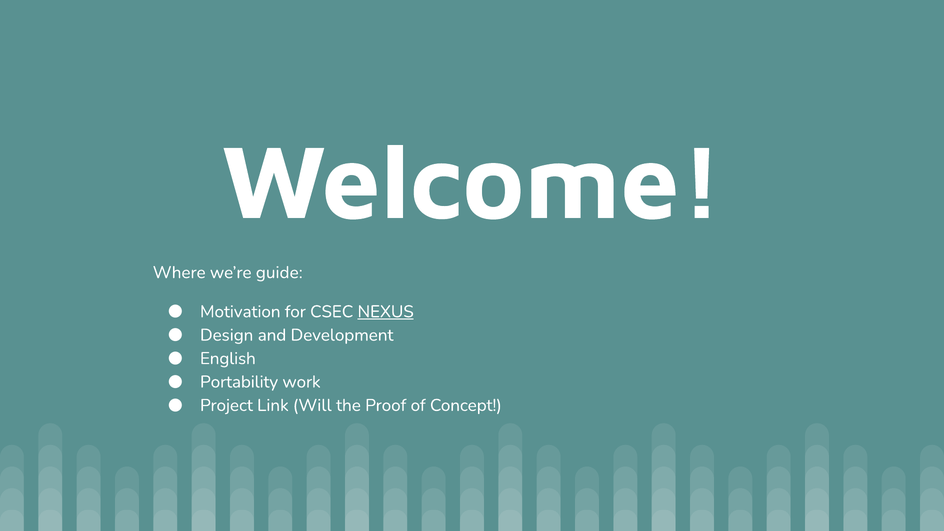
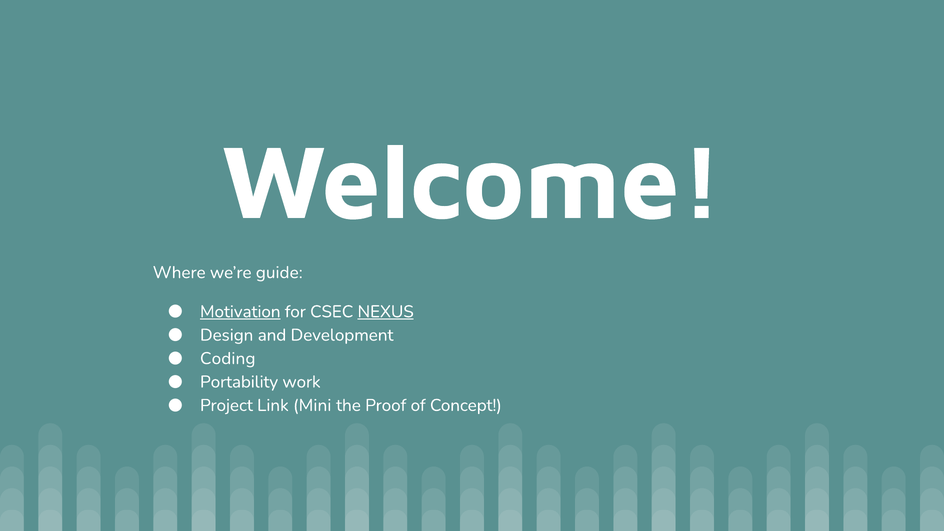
Motivation underline: none -> present (240, 312)
English: English -> Coding (228, 358)
Will: Will -> Mini (312, 405)
